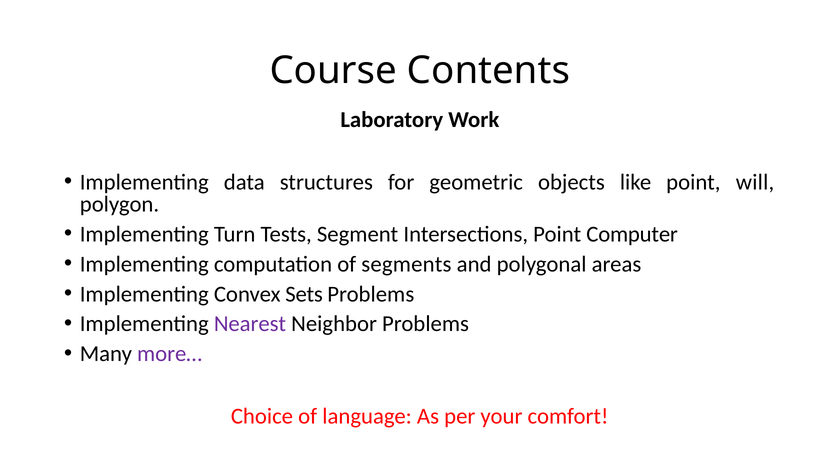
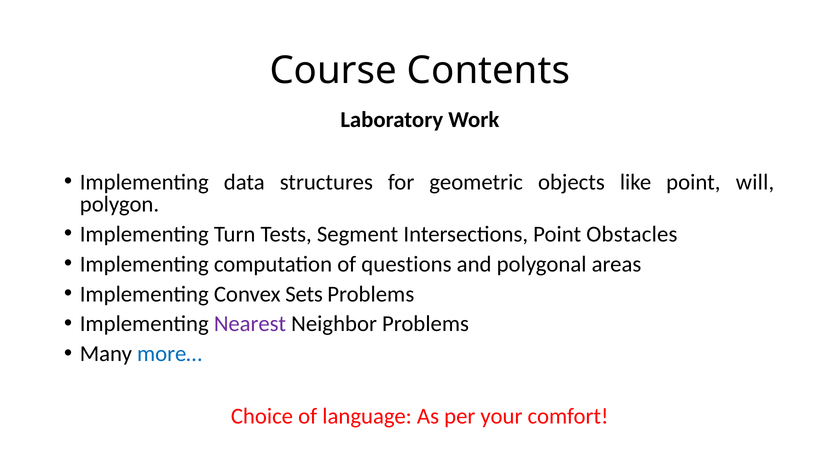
Computer: Computer -> Obstacles (632, 234)
segments: segments -> questions (406, 264)
more… colour: purple -> blue (170, 354)
